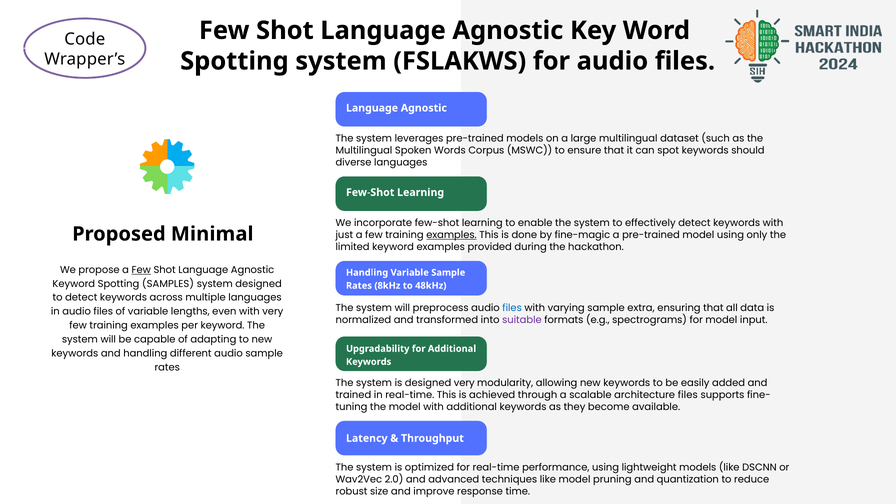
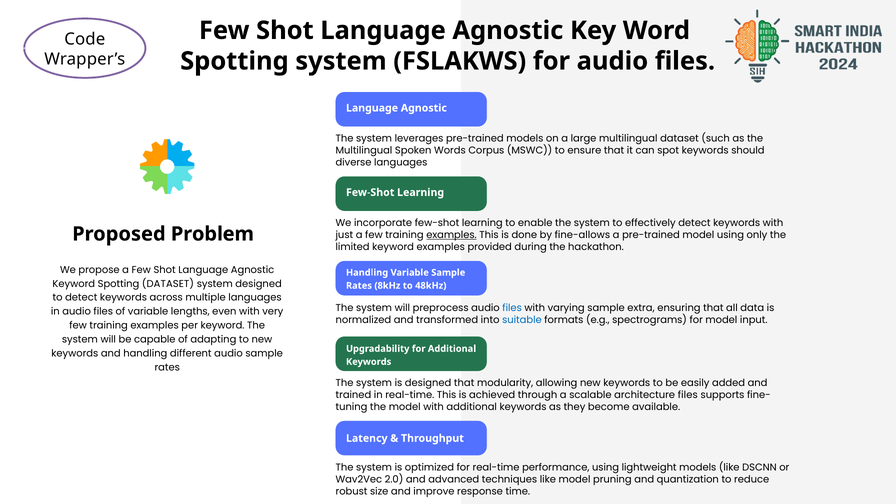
Minimal: Minimal -> Problem (212, 234)
fine-magic: fine-magic -> fine-allows (582, 235)
Few underline: present -> none (141, 270)
Spotting SAMPLES: SAMPLES -> DATASET (168, 284)
suitable colour: purple -> blue (522, 320)
designed very: very -> that (464, 383)
